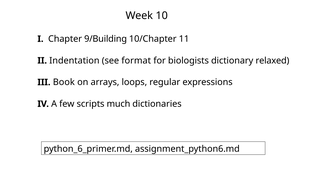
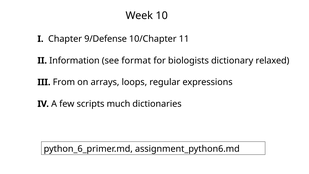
9/Building: 9/Building -> 9/Defense (106, 39)
Indentation: Indentation -> Information (74, 61)
Book: Book -> From (64, 82)
